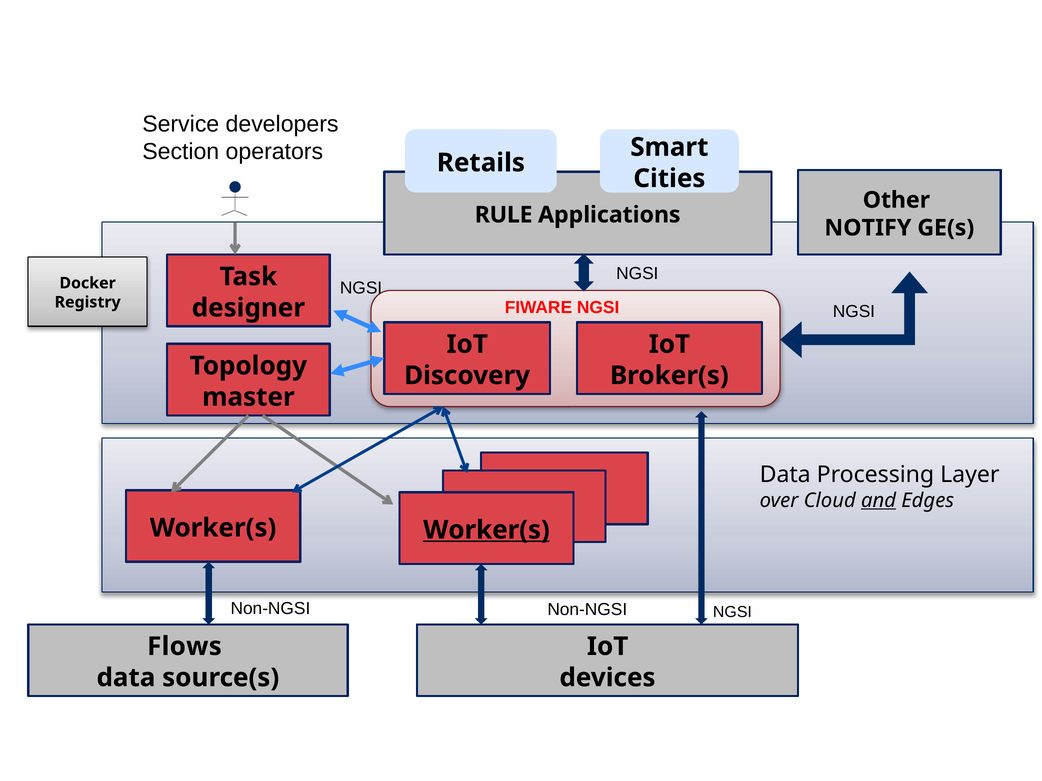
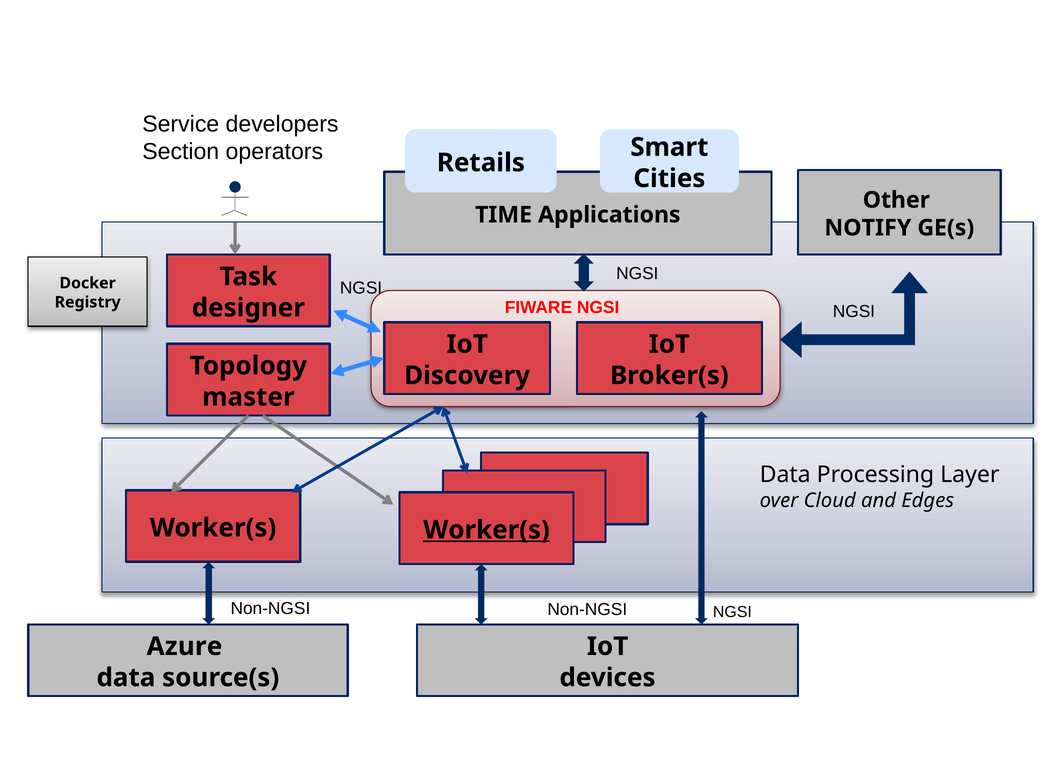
RULE: RULE -> TIME (504, 215)
and underline: present -> none (879, 501)
Flows: Flows -> Azure (184, 647)
